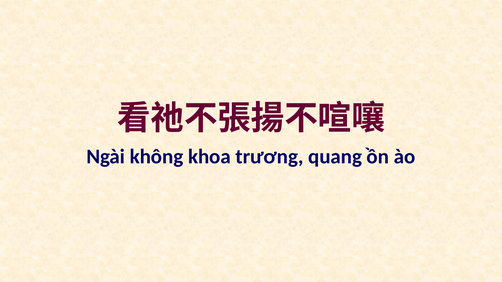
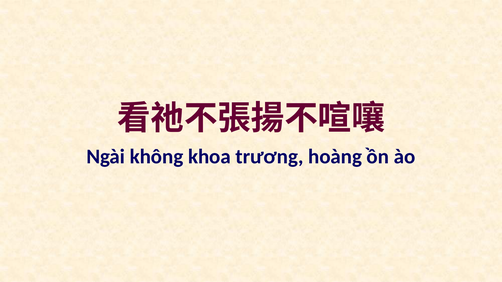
quang: quang -> hoàng (335, 157)
